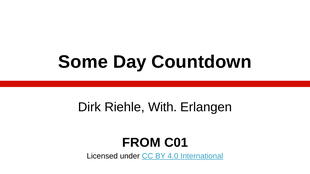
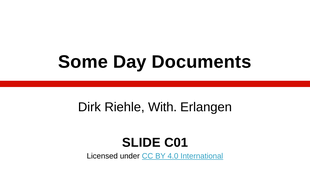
Countdown: Countdown -> Documents (202, 62)
FROM: FROM -> SLIDE (141, 143)
